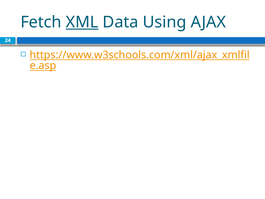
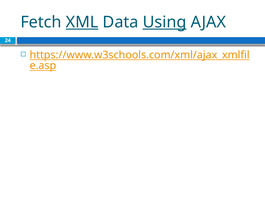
Using underline: none -> present (165, 22)
